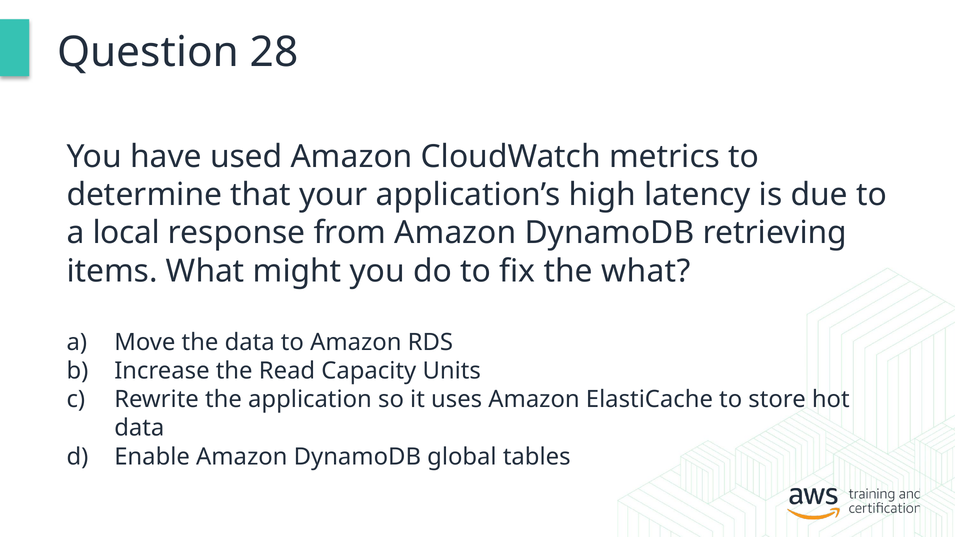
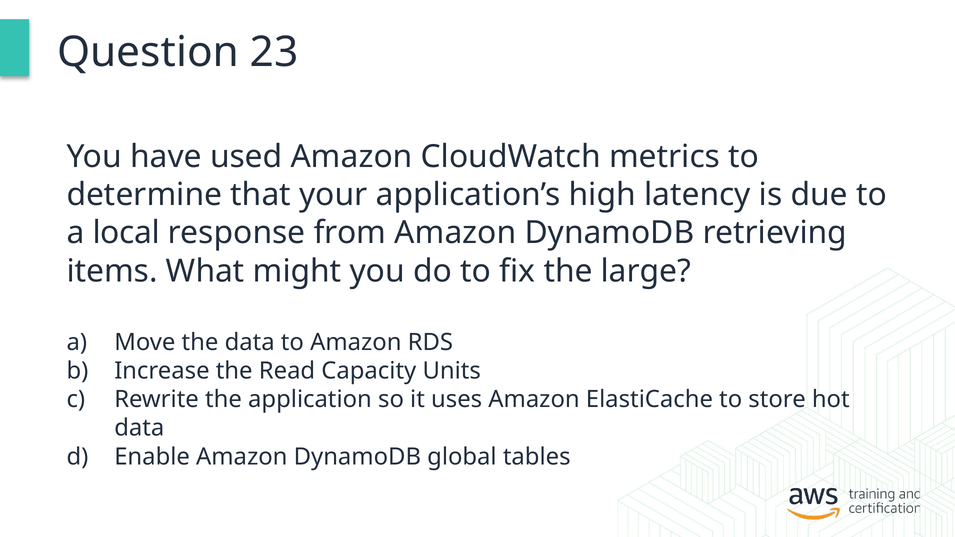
28: 28 -> 23 (274, 52)
the what: what -> large (646, 271)
